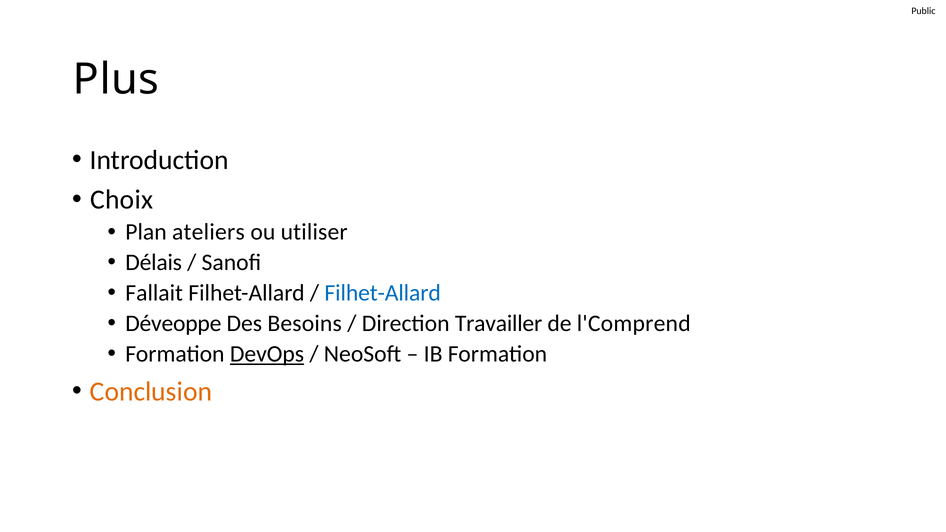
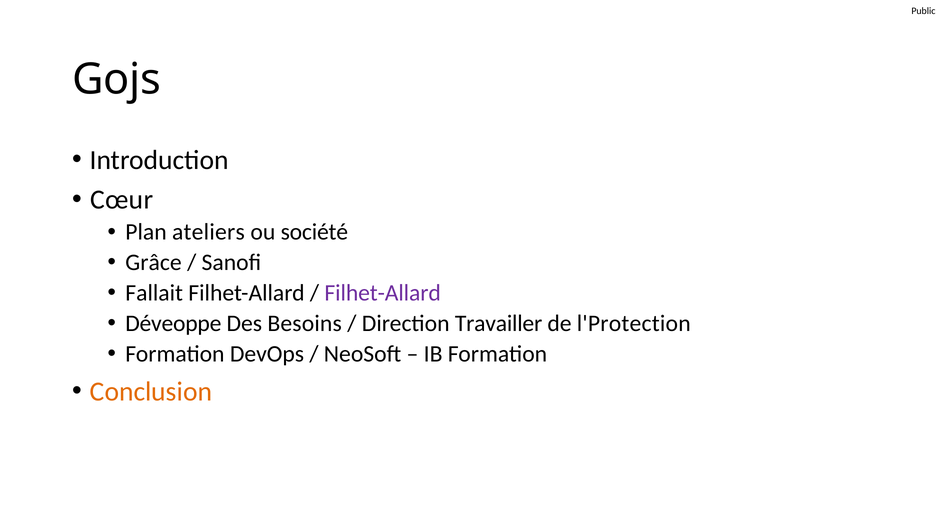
Plus: Plus -> Gojs (117, 79)
Choix: Choix -> Cœur (122, 200)
utiliser: utiliser -> société (314, 232)
Délais: Délais -> Grâce (154, 263)
Filhet-Allard colour: blue -> purple (383, 293)
l'Comprend: l'Comprend -> l'Protection (634, 324)
DevOps underline: present -> none (267, 354)
